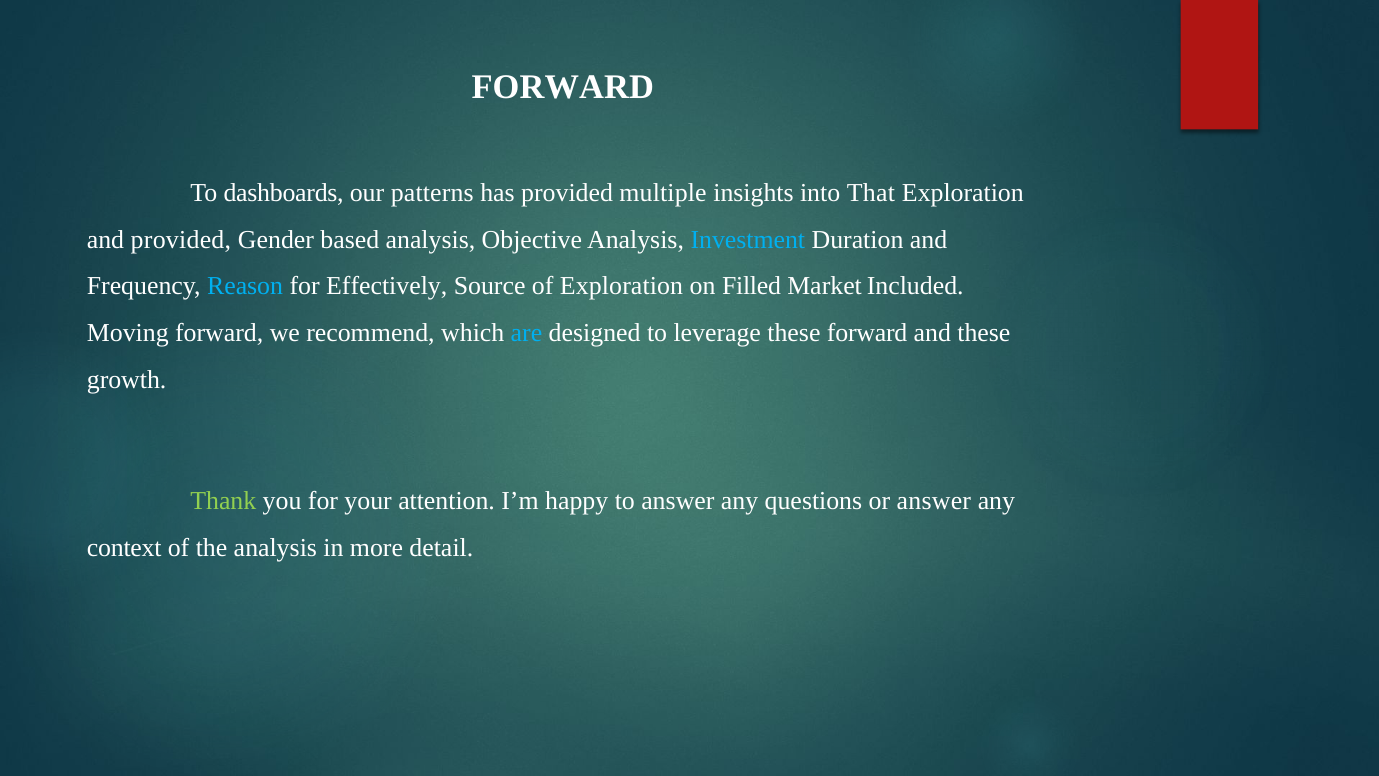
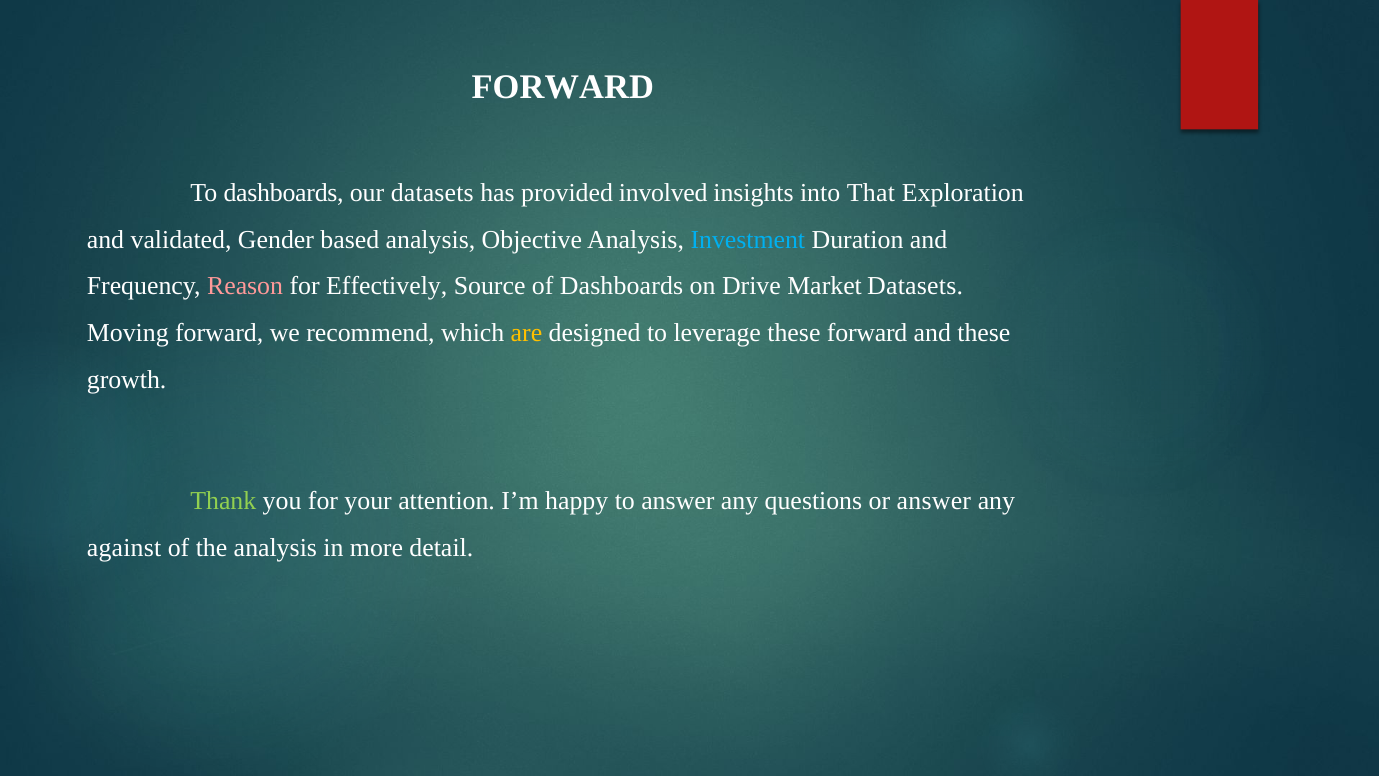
our patterns: patterns -> datasets (432, 193)
multiple: multiple -> involved (663, 193)
and provided: provided -> validated (181, 240)
Reason colour: light blue -> pink (245, 286)
of Exploration: Exploration -> Dashboards (622, 286)
Filled: Filled -> Drive (751, 286)
Market Included: Included -> Datasets (915, 286)
are colour: light blue -> yellow (526, 333)
context: context -> against (124, 548)
